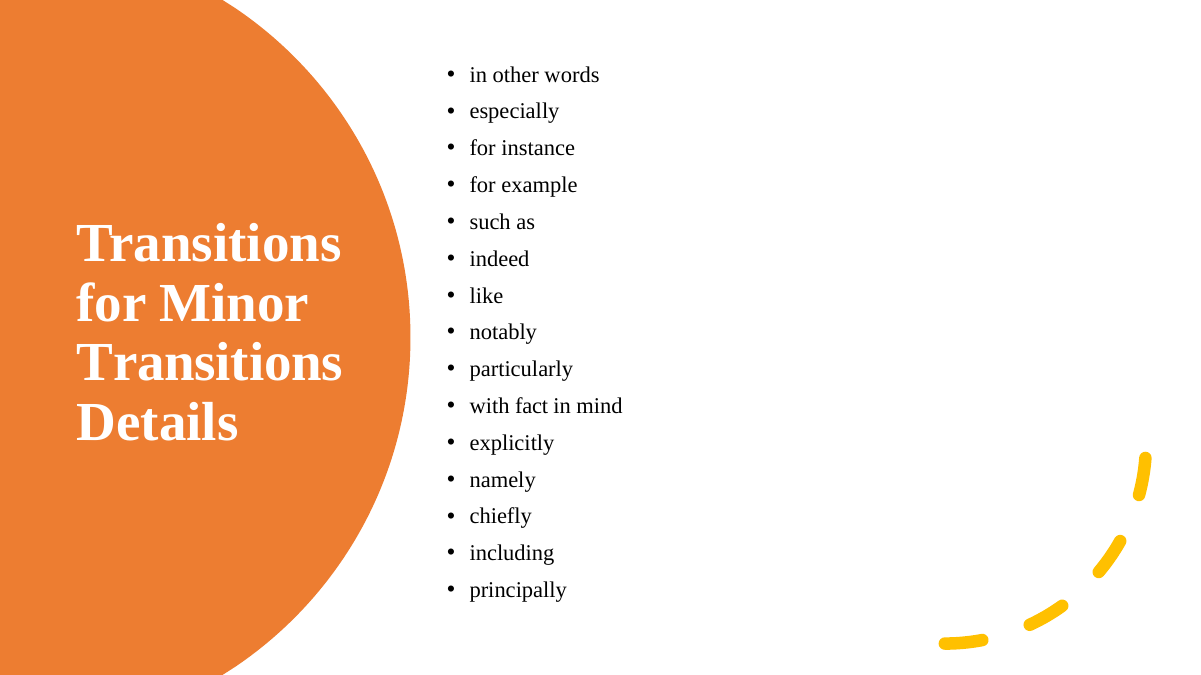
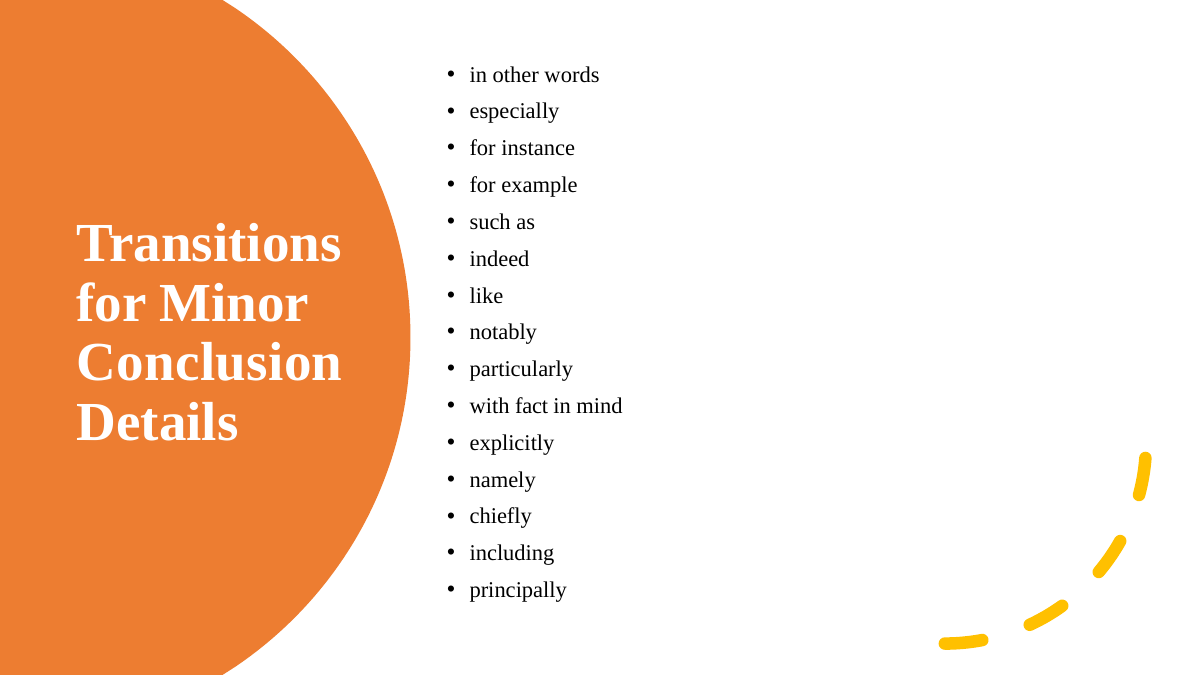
Transitions: Transitions -> Conclusion (210, 363)
